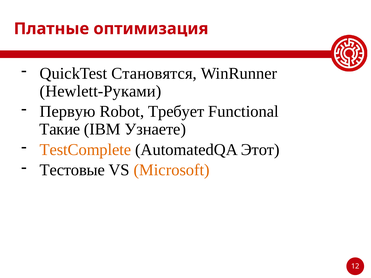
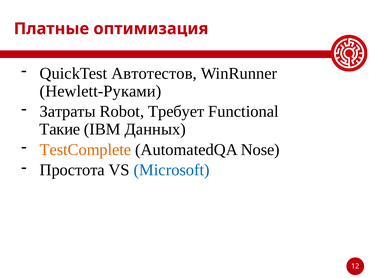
Становятся: Становятся -> Автотестов (154, 73)
Первую: Первую -> Затраты (68, 112)
Узнаете: Узнаете -> Данных (155, 129)
Этот: Этот -> Nose (260, 150)
Тестовые: Тестовые -> Простота (72, 170)
Microsoft colour: orange -> blue (172, 170)
